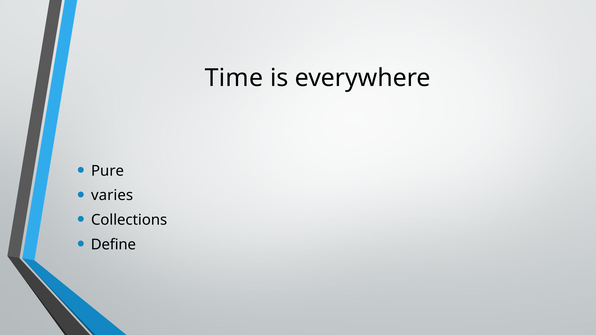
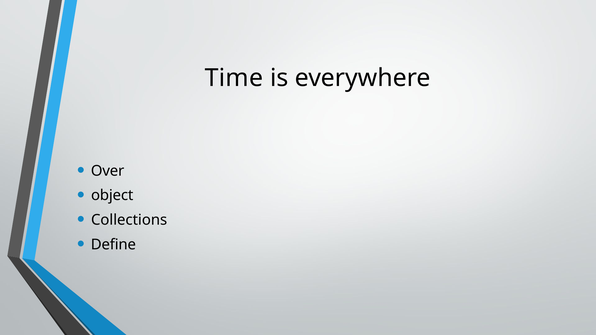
Pure: Pure -> Over (108, 171)
varies: varies -> object (112, 195)
